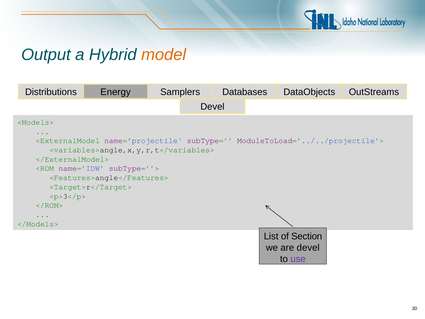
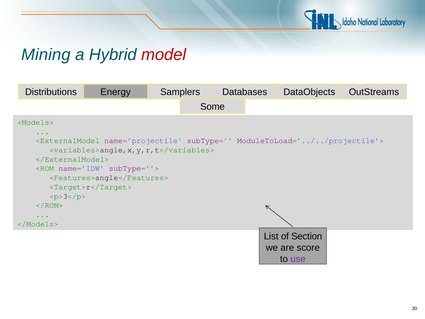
Output: Output -> Mining (46, 55)
model colour: orange -> red (164, 55)
Devel: Devel -> Some (213, 107)
are devel: devel -> score (308, 247)
